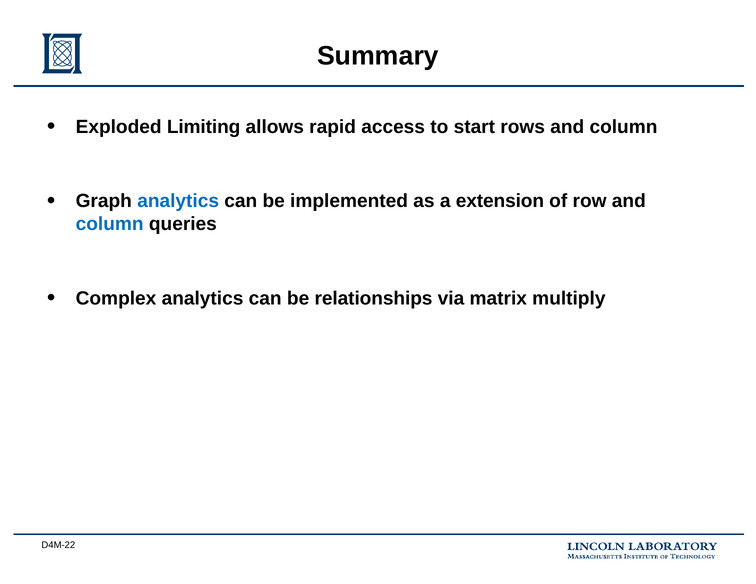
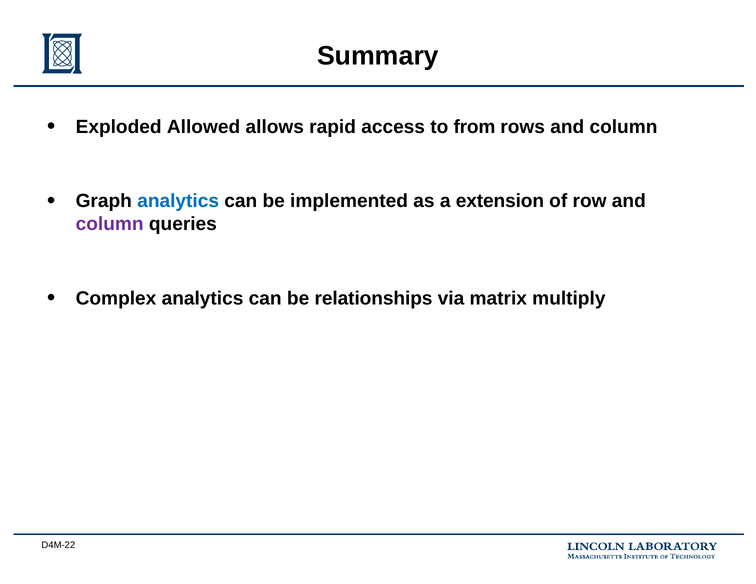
Limiting: Limiting -> Allowed (204, 127)
start: start -> from (474, 127)
column colour: blue -> purple (110, 224)
